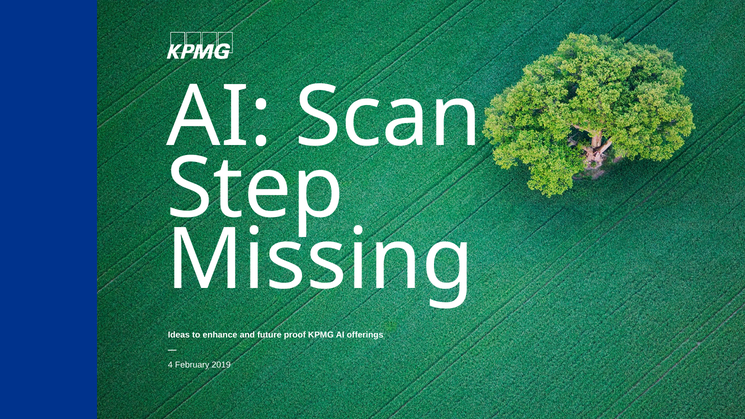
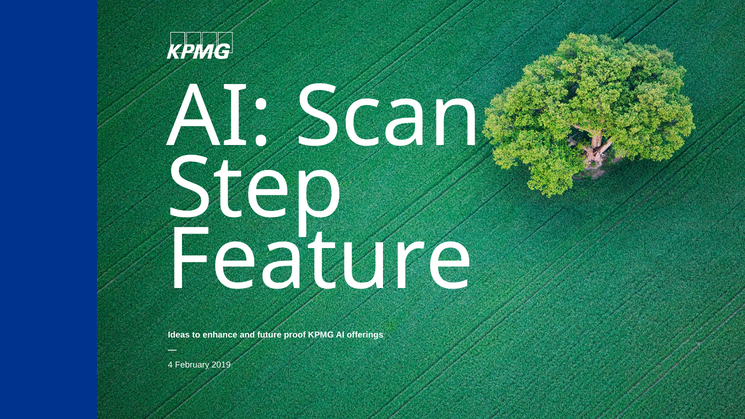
Missing: Missing -> Feature (320, 260)
